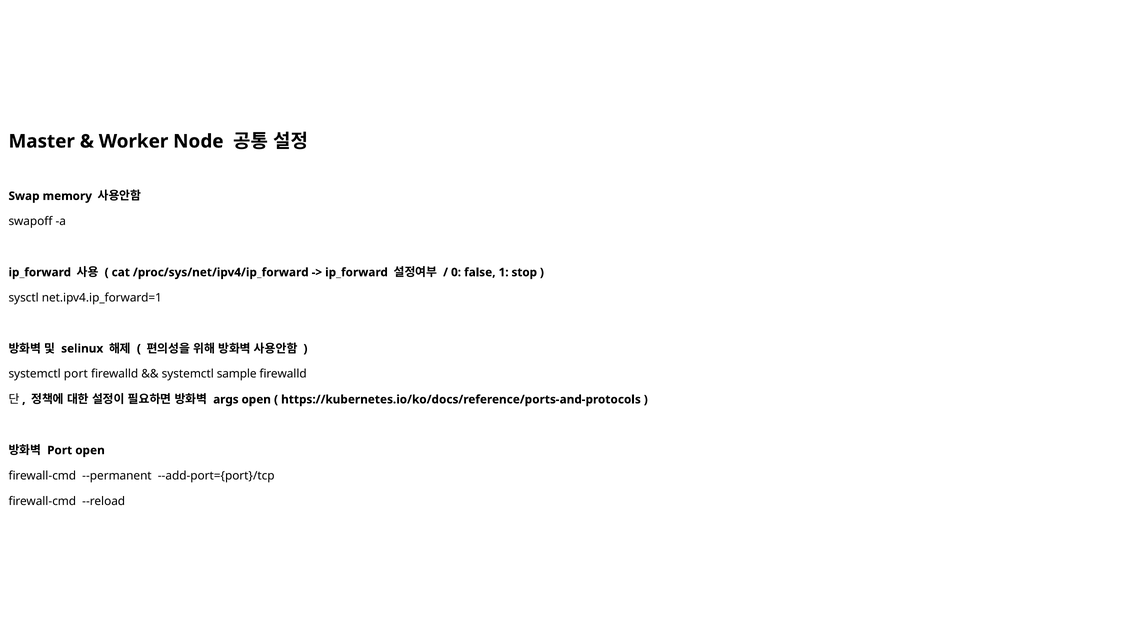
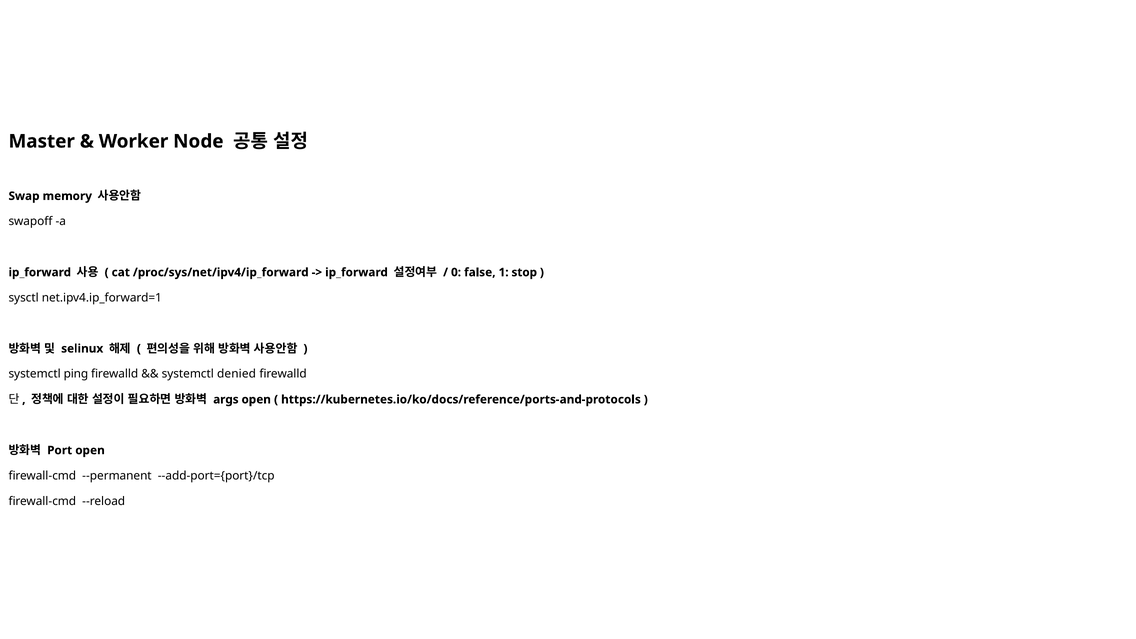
systemctl port: port -> ping (76, 374)
sample: sample -> denied (237, 374)
